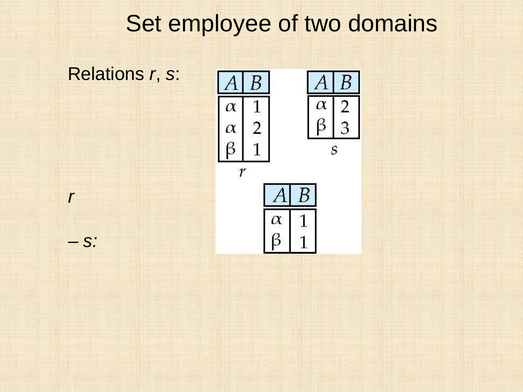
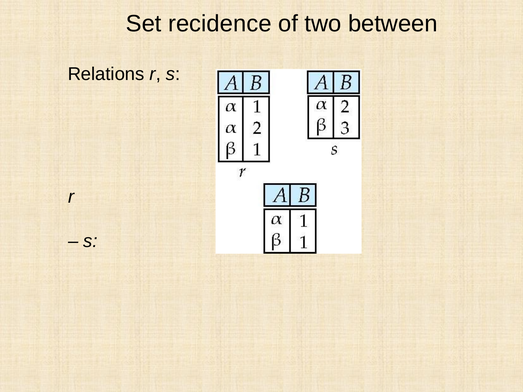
employee: employee -> recidence (220, 24)
domains: domains -> between (393, 24)
